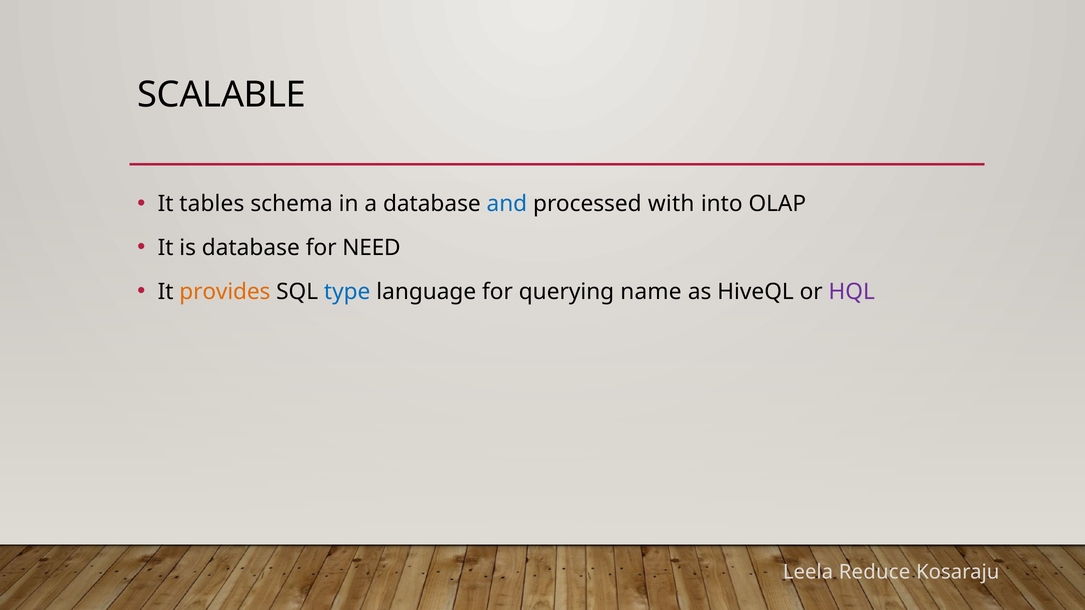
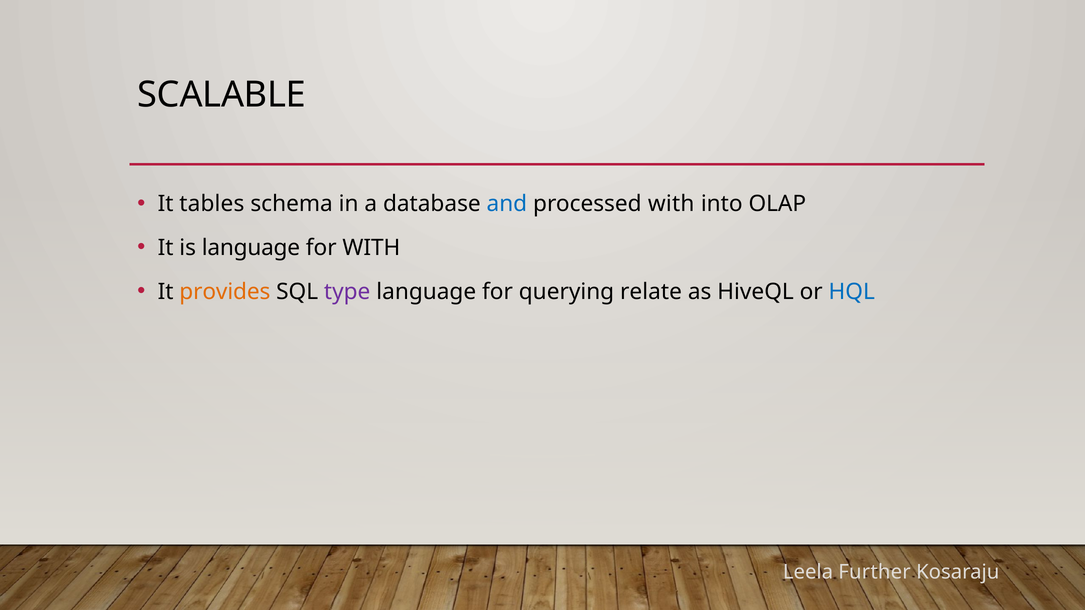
is database: database -> language (251, 248)
for NEED: NEED -> WITH (371, 248)
type colour: blue -> purple (347, 292)
name: name -> relate (651, 292)
HQL colour: purple -> blue (852, 292)
Reduce: Reduce -> Further (875, 572)
